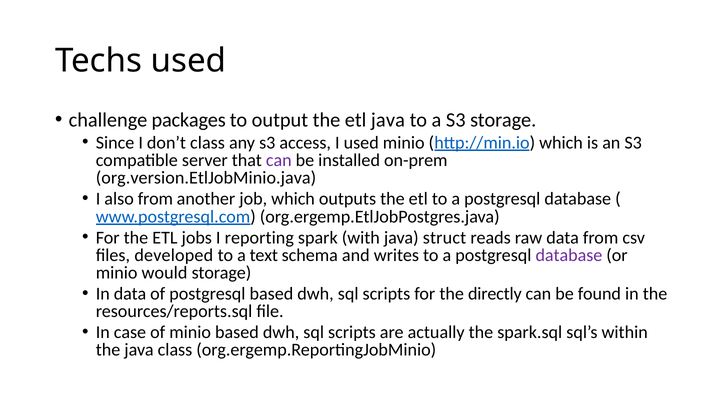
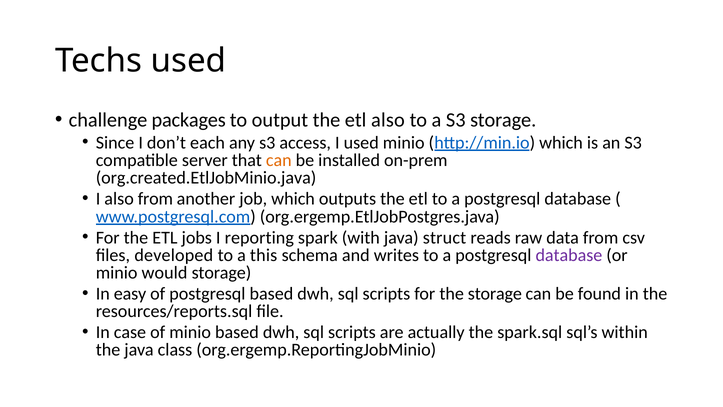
etl java: java -> also (388, 120)
don’t class: class -> each (208, 142)
can colour: purple -> orange (279, 160)
org.version.EtlJobMinio.java: org.version.EtlJobMinio.java -> org.created.EtlJobMinio.java (206, 178)
text: text -> this (264, 255)
In data: data -> easy (130, 293)
the directly: directly -> storage (495, 293)
